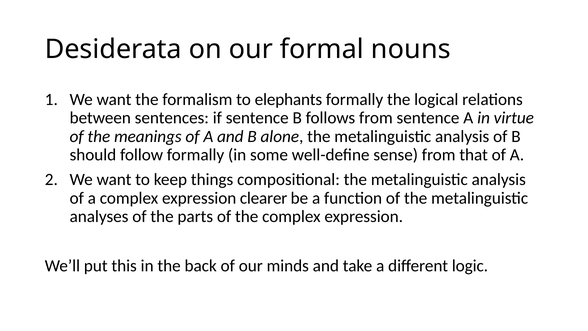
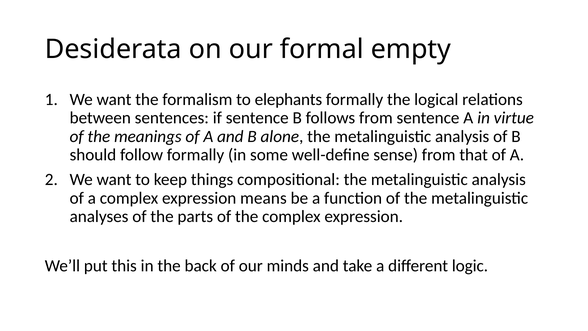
nouns: nouns -> empty (411, 49)
clearer: clearer -> means (263, 198)
